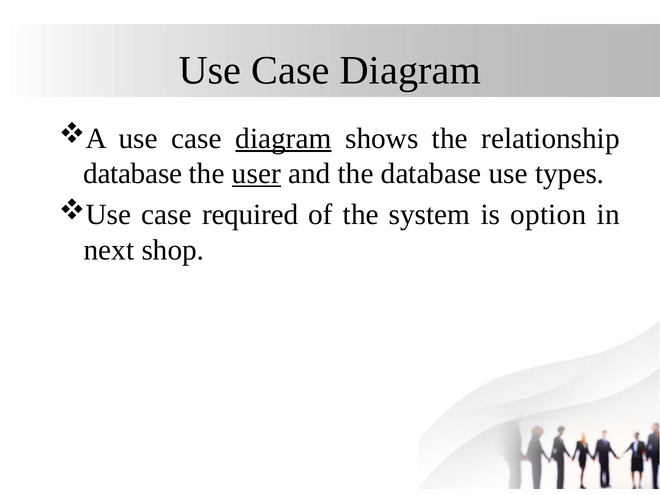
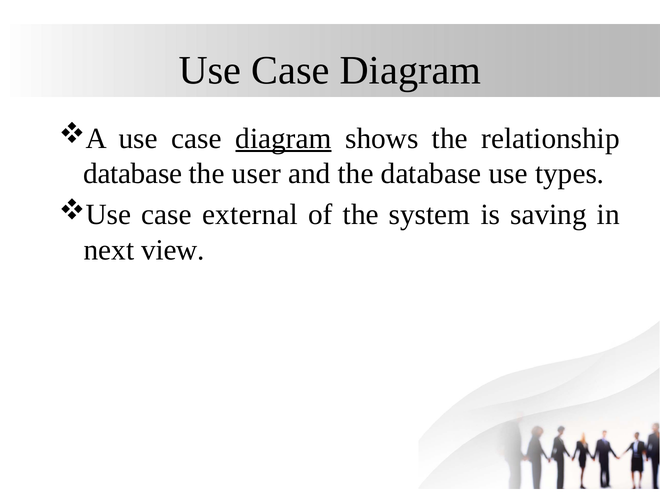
user underline: present -> none (256, 174)
required: required -> external (250, 215)
option: option -> saving (548, 215)
shop: shop -> view (173, 250)
